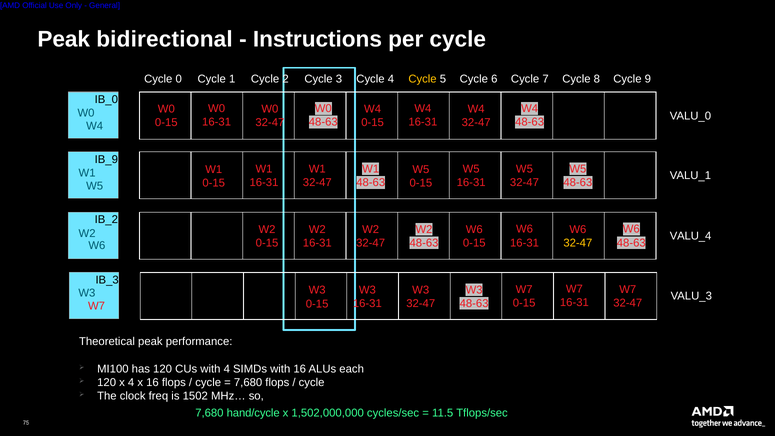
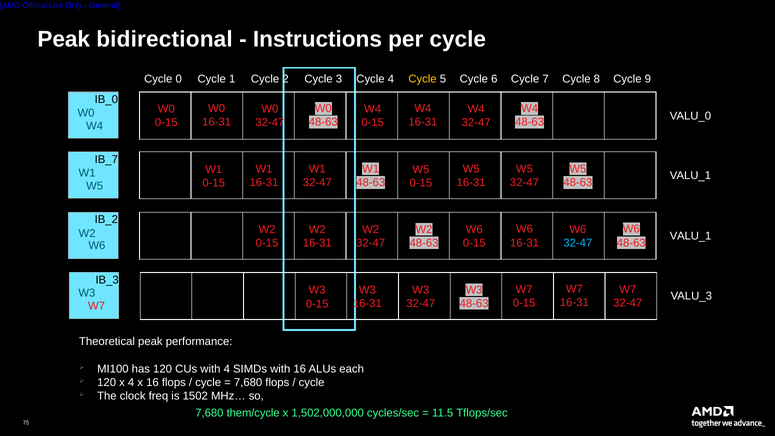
IB_9: IB_9 -> IB_7 (106, 159)
VALU_4: VALU_4 -> VALU_1 (691, 236)
32-47 colour: yellow -> light blue (578, 243)
hand/cycle: hand/cycle -> them/cycle (253, 413)
